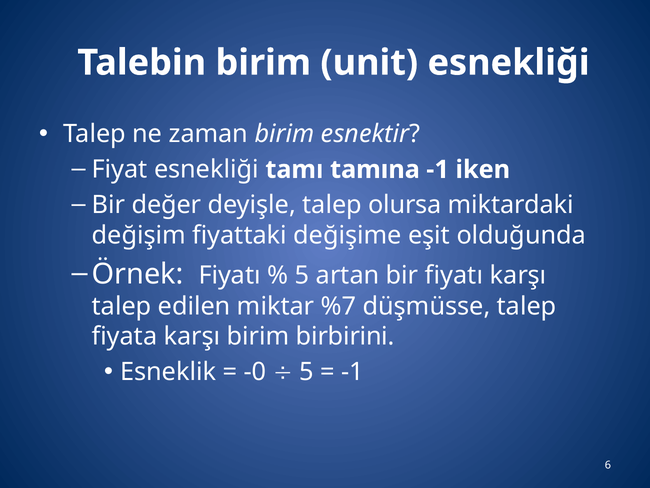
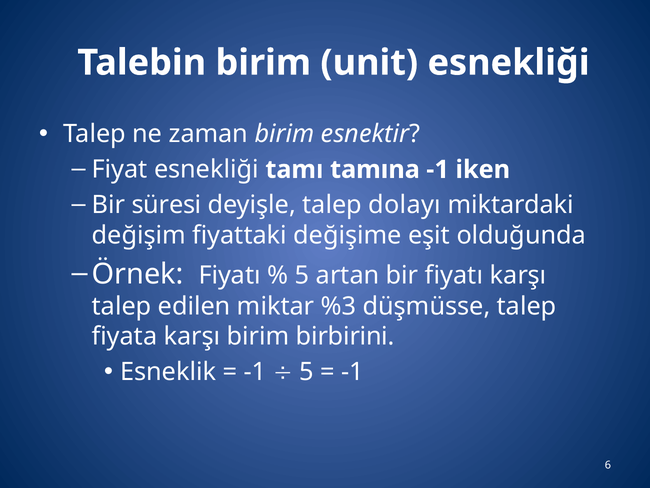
değer: değer -> süresi (166, 205)
olursa: olursa -> dolayı (405, 205)
%7: %7 -> %3 (338, 306)
-0: -0 -> -1 (255, 372)
